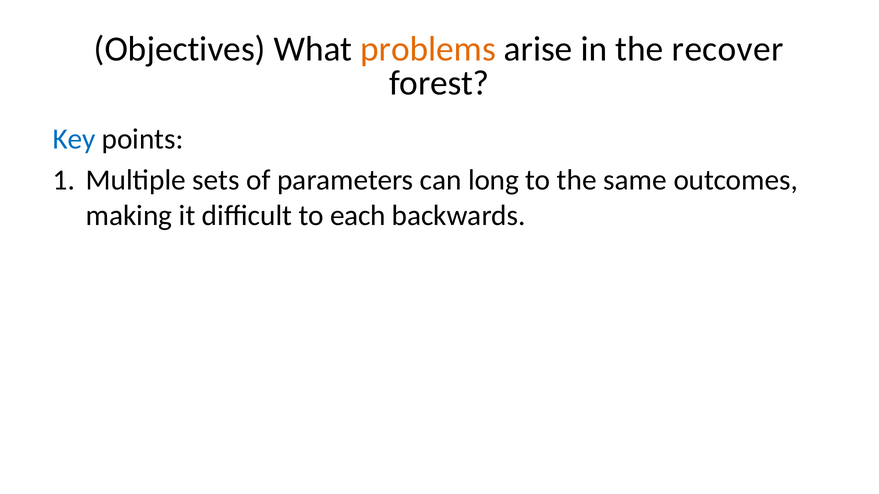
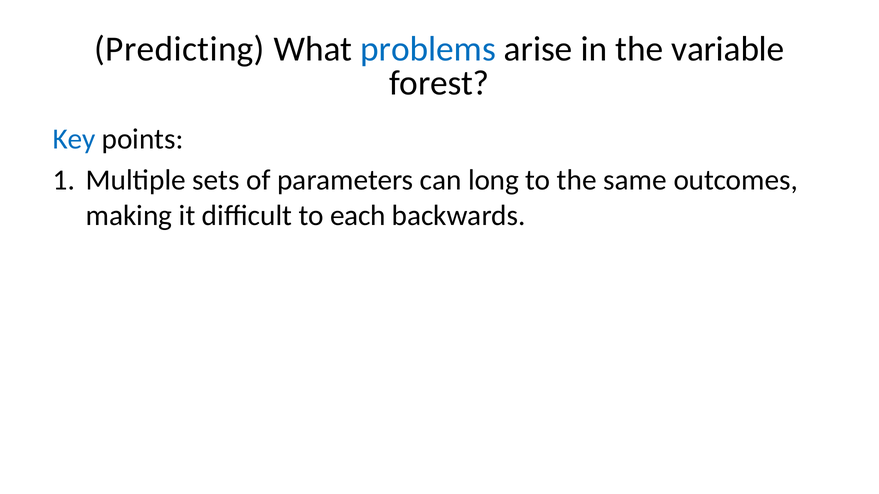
Objectives: Objectives -> Predicting (180, 49)
problems colour: orange -> blue (428, 49)
recover: recover -> variable (728, 49)
